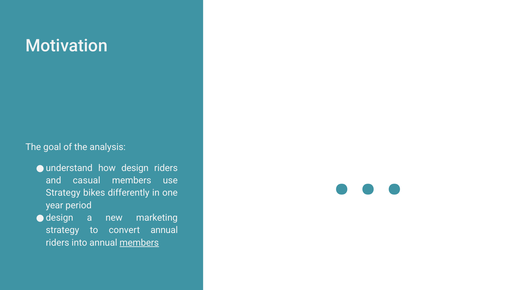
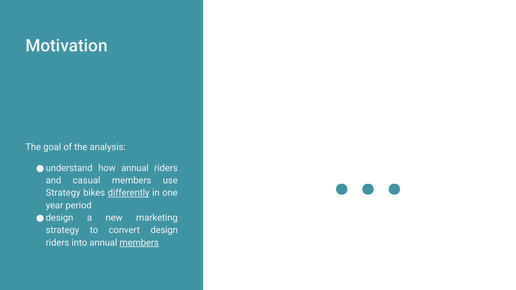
how design: design -> annual (135, 168)
differently underline: none -> present (129, 193)
convert annual: annual -> design (164, 230)
